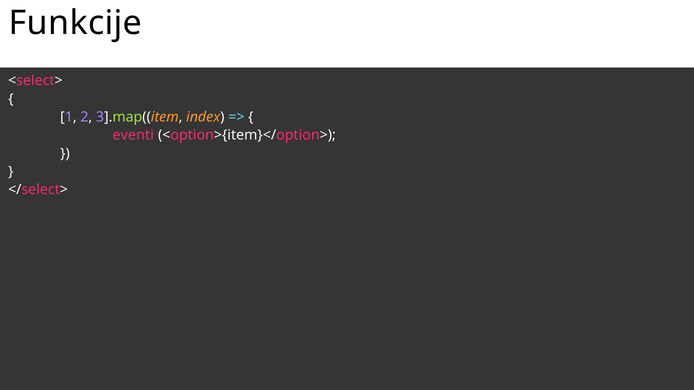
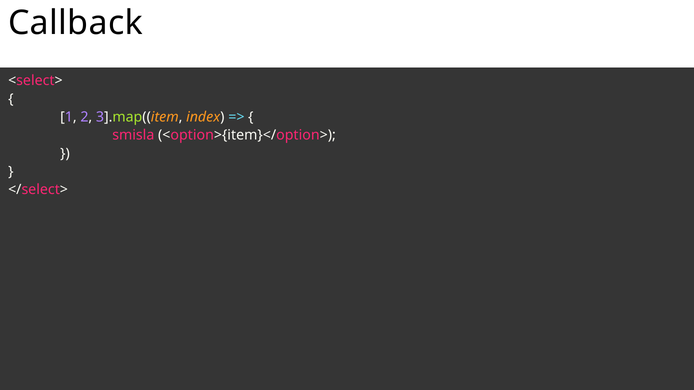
Funkcije: Funkcije -> Callback (75, 23)
eventi: eventi -> smisla (133, 135)
